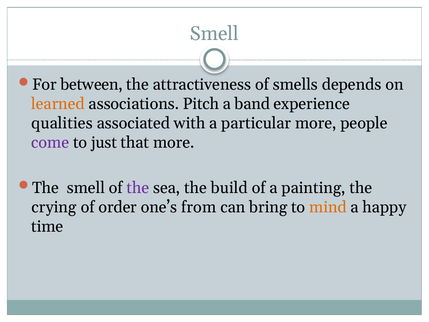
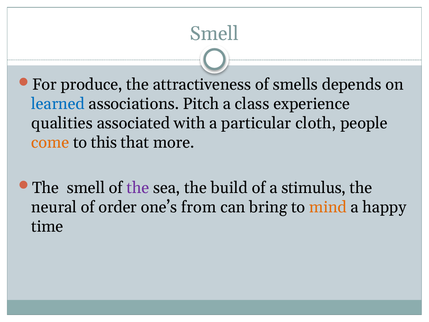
between: between -> produce (92, 85)
learned colour: orange -> blue (58, 104)
band: band -> class (252, 104)
particular more: more -> cloth (316, 123)
come colour: purple -> orange (50, 143)
just: just -> this (104, 143)
painting: painting -> stimulus (314, 188)
crying: crying -> neural (54, 207)
